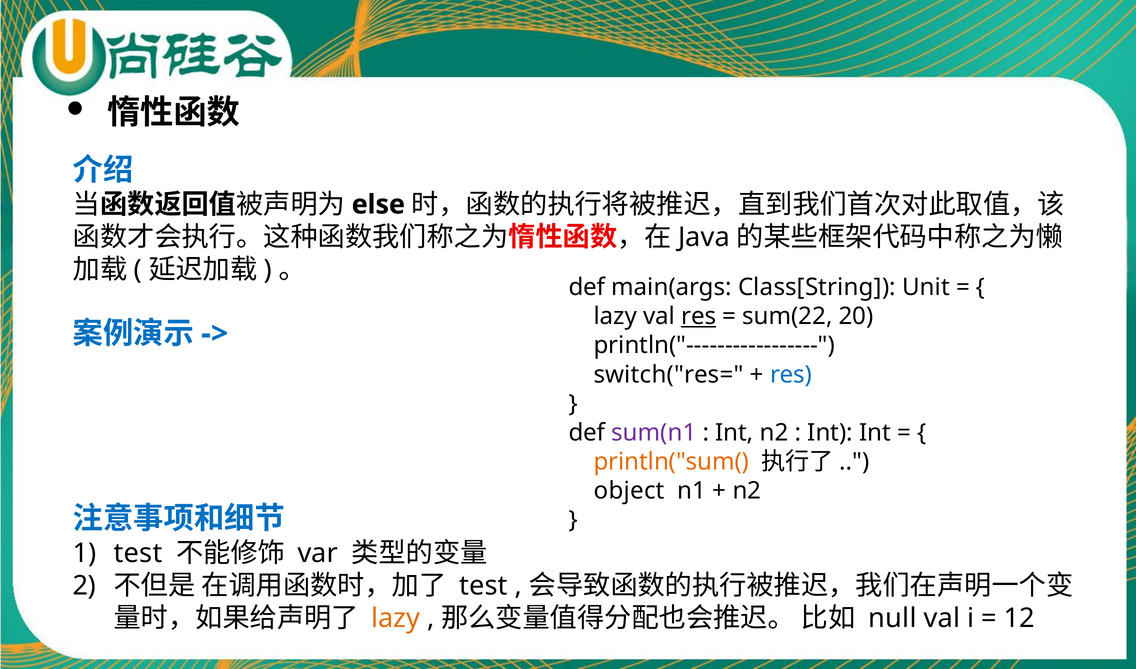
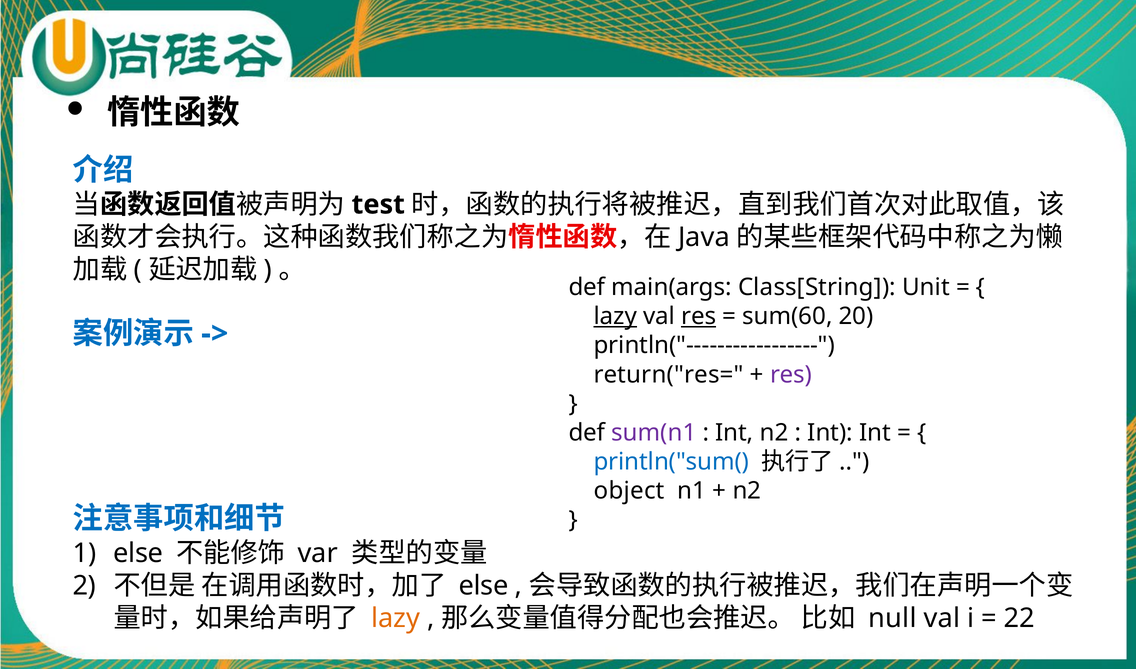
else: else -> test (378, 204)
lazy underline: none -> present (615, 316)
sum(22: sum(22 -> sum(60 (787, 316)
switch("res=: switch("res= -> return("res= (669, 374)
res colour: blue -> purple (791, 374)
println("sum( colour: orange -> blue (671, 461)
test: test -> else (138, 553)
test: test -> else (484, 586)
12: 12 -> 22 (1019, 618)
